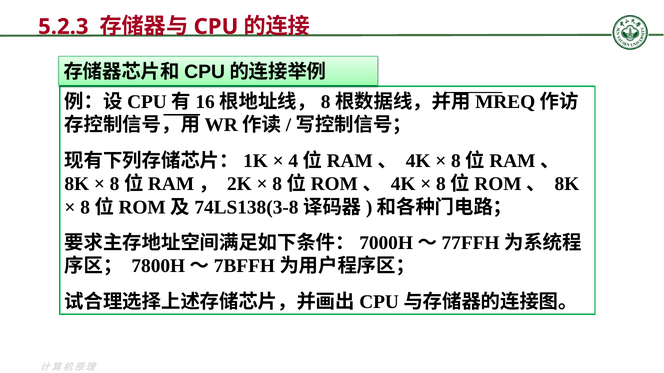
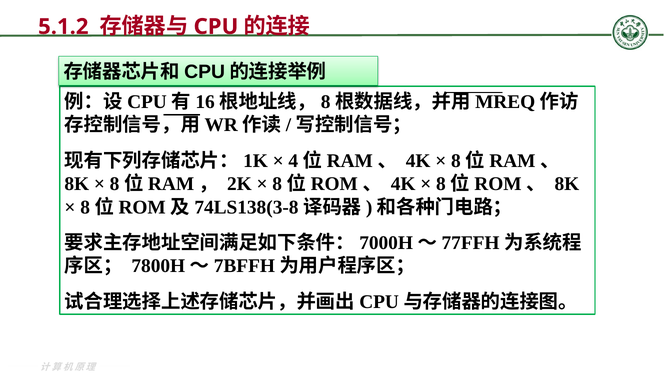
5.2.3: 5.2.3 -> 5.1.2 (63, 27)
